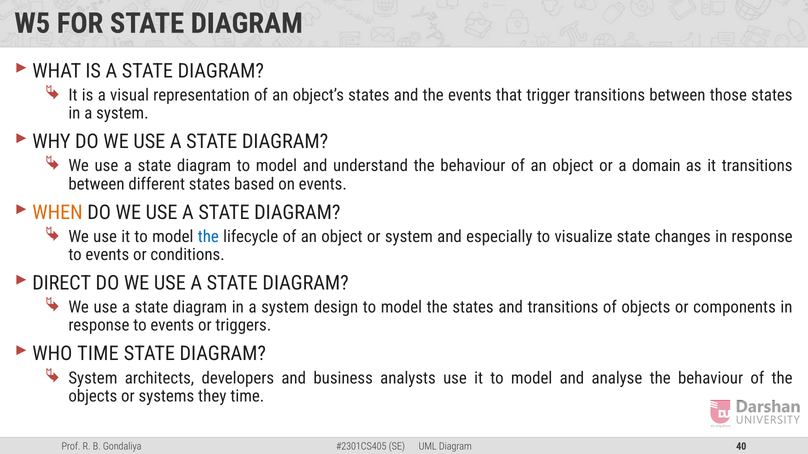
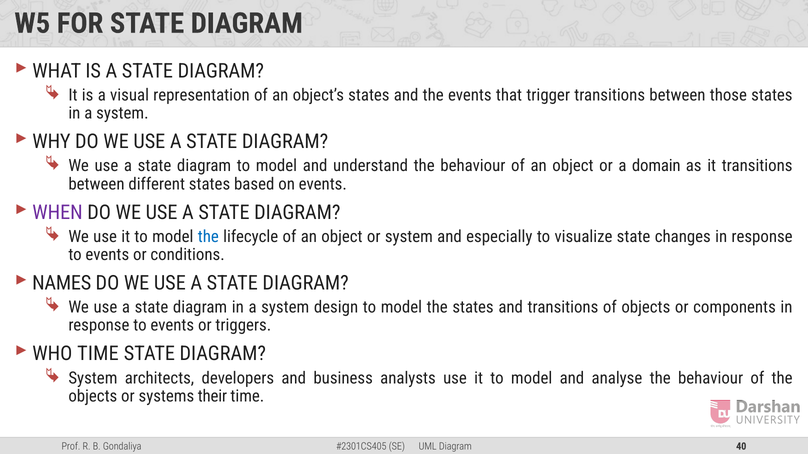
WHEN colour: orange -> purple (58, 213)
DIRECT: DIRECT -> NAMES (62, 283)
they: they -> their (212, 397)
